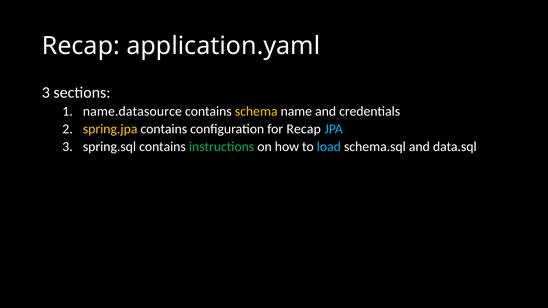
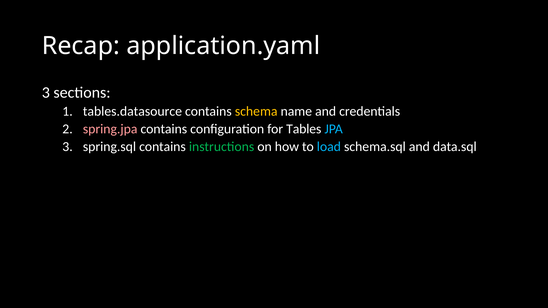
name.datasource: name.datasource -> tables.datasource (132, 112)
spring.jpa colour: yellow -> pink (110, 129)
for Recap: Recap -> Tables (304, 129)
